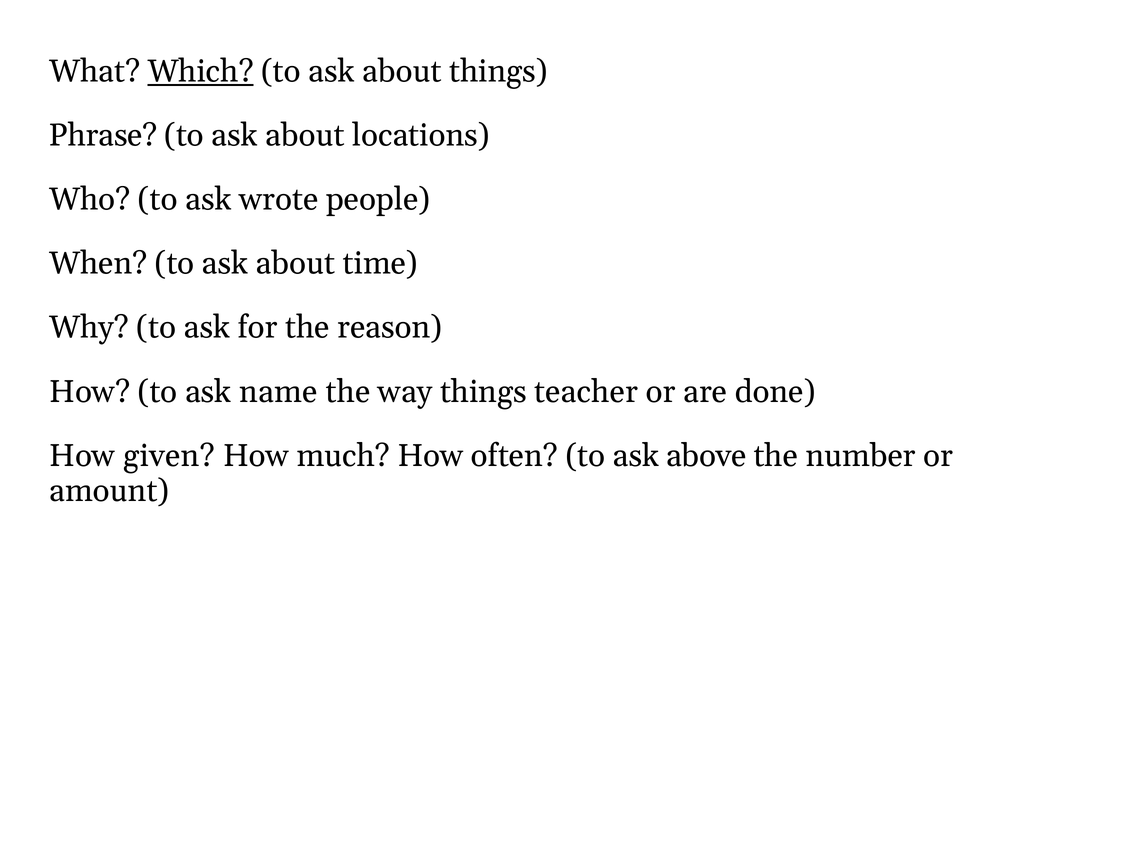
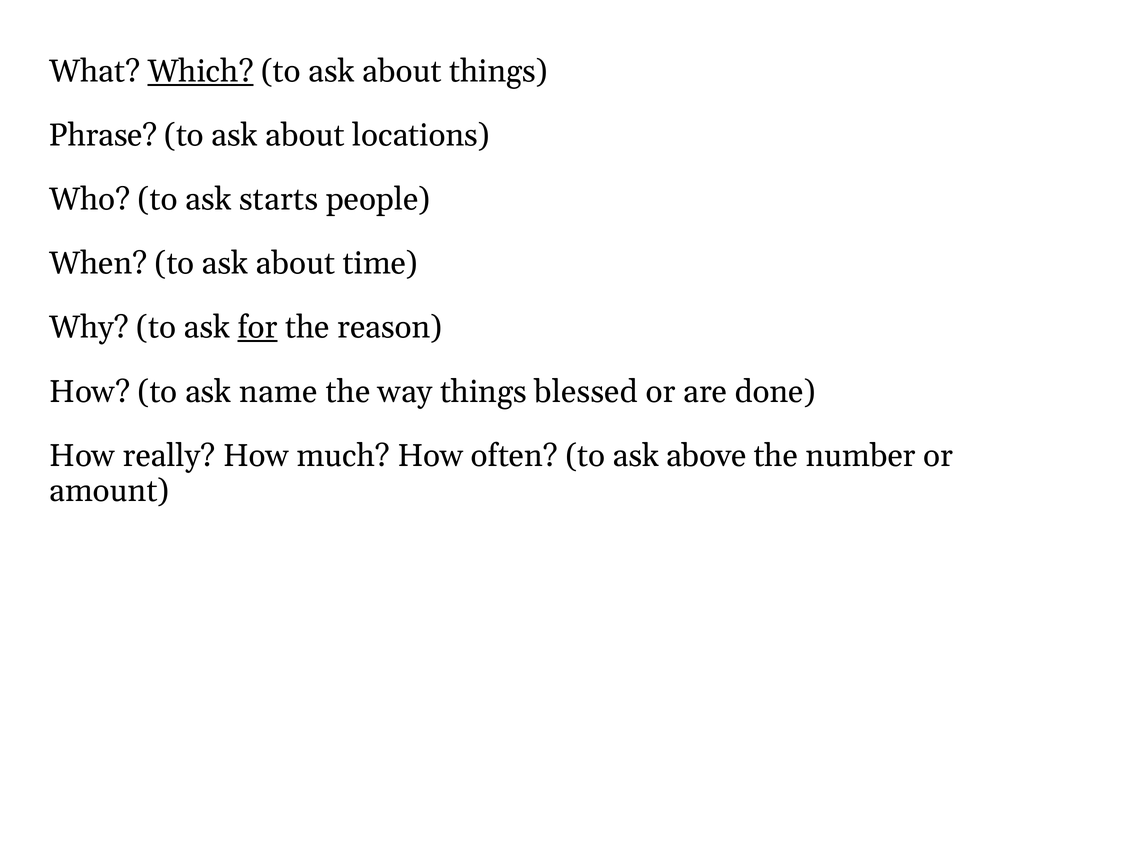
wrote: wrote -> starts (279, 199)
for underline: none -> present (258, 327)
teacher: teacher -> blessed (586, 391)
given: given -> really (169, 455)
